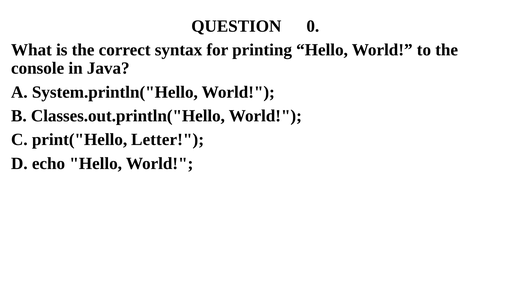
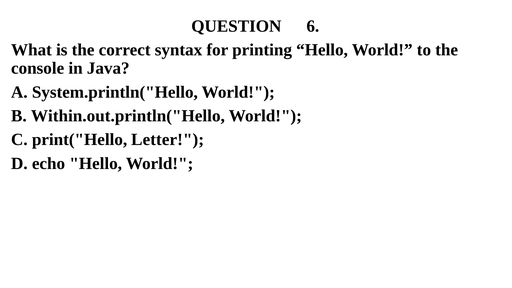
0: 0 -> 6 (313, 26)
Classes.out.println("Hello: Classes.out.println("Hello -> Within.out.println("Hello (128, 116)
